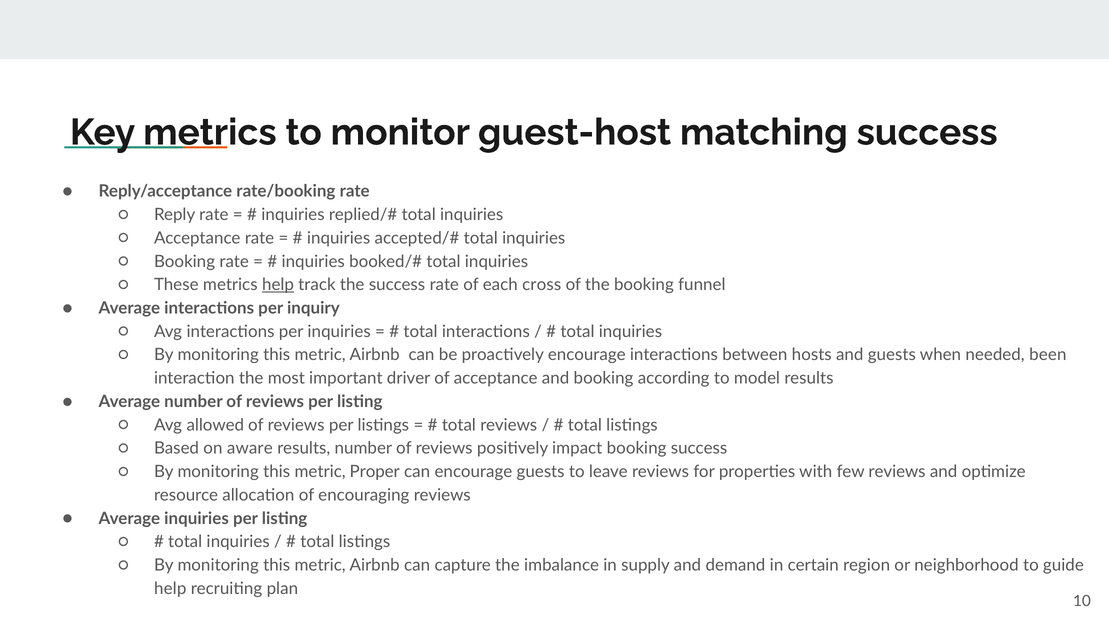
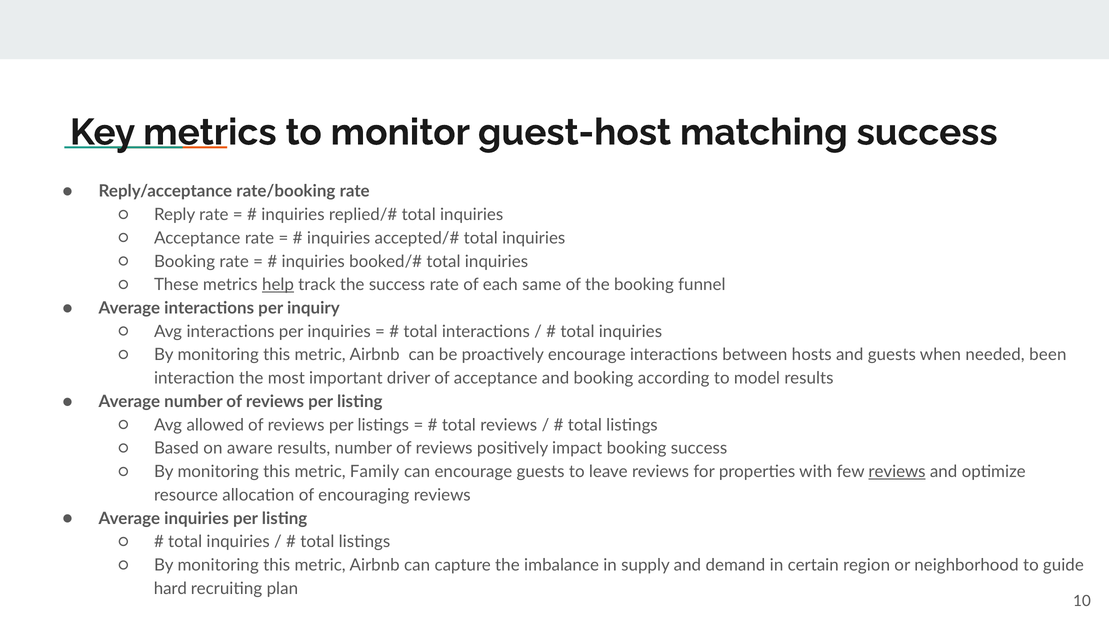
cross: cross -> same (542, 285)
Proper: Proper -> Family (375, 472)
reviews underline: none -> present (897, 472)
help: help -> hard (170, 588)
